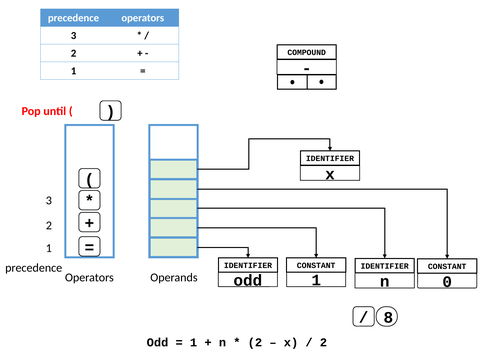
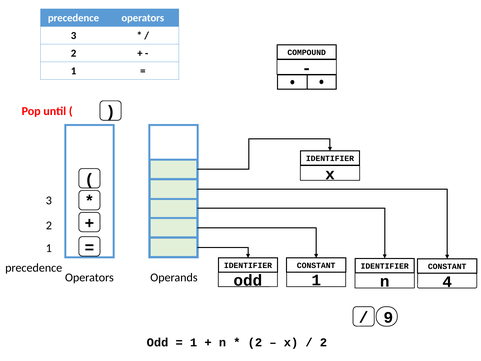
0: 0 -> 4 (447, 282)
8: 8 -> 9 (388, 317)
